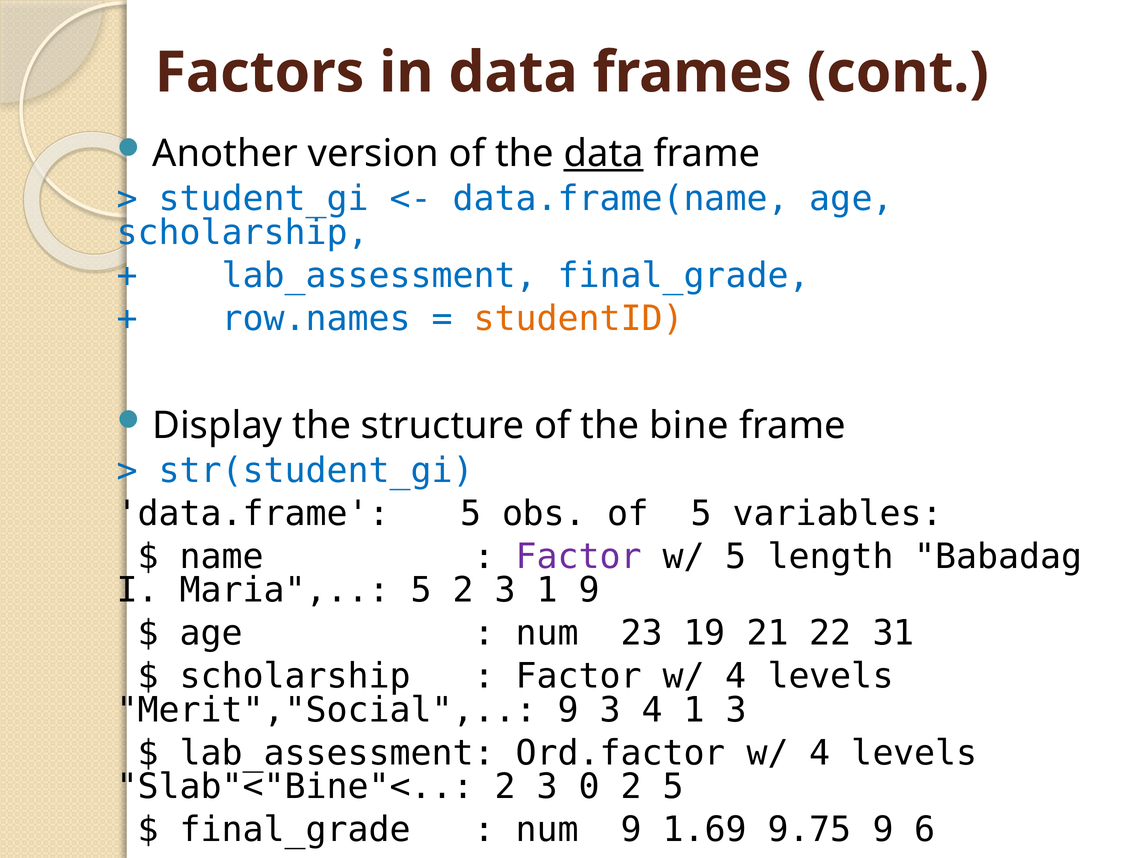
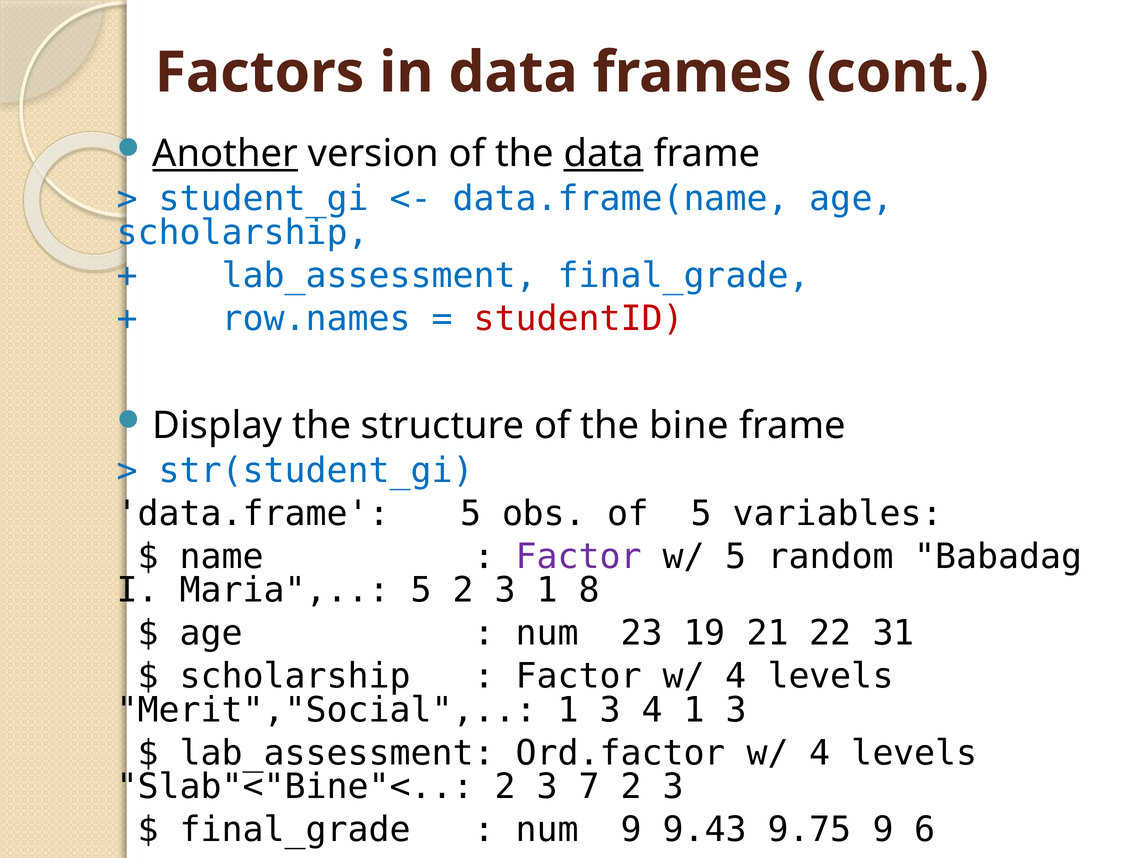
Another underline: none -> present (225, 154)
studentID colour: orange -> red (579, 319)
length: length -> random (831, 557)
1 9: 9 -> 8 (589, 590)
Merit","Social 9: 9 -> 1 (568, 710)
0: 0 -> 7 (589, 787)
5: 5 -> 3 (673, 787)
1.69: 1.69 -> 9.43 (705, 830)
